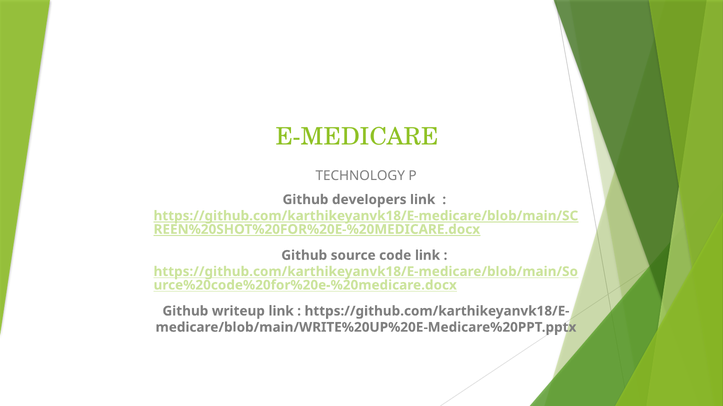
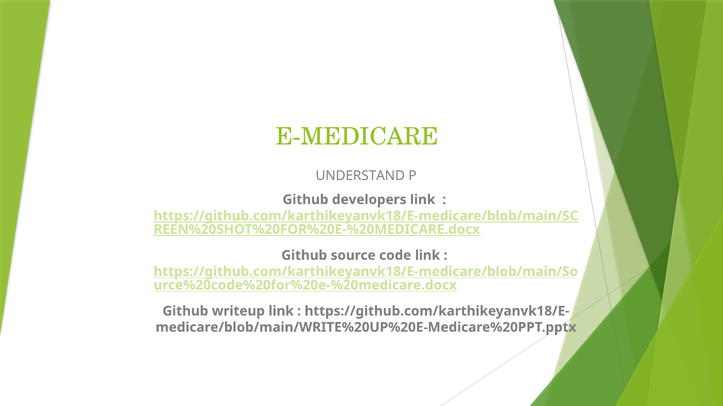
TECHNOLOGY: TECHNOLOGY -> UNDERSTAND (360, 176)
